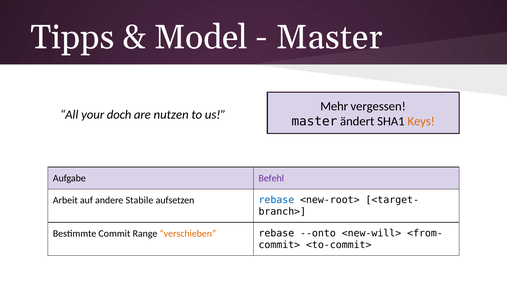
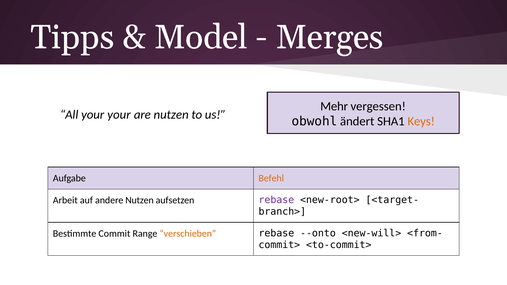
Master: Master -> Merges (330, 38)
your doch: doch -> your (119, 115)
master: master -> obwohl (314, 122)
Befehl colour: purple -> orange (271, 178)
andere Stabile: Stabile -> Nutzen (140, 200)
rebase colour: blue -> purple (276, 200)
